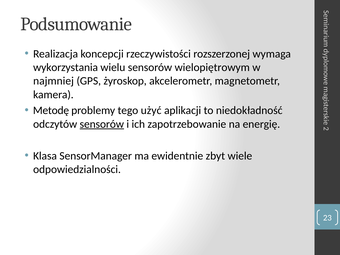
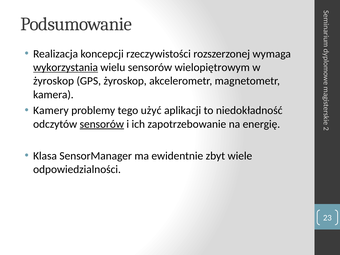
wykorzystania underline: none -> present (66, 67)
najmniej: najmniej -> żyroskop (54, 81)
Metodę: Metodę -> Kamery (51, 110)
